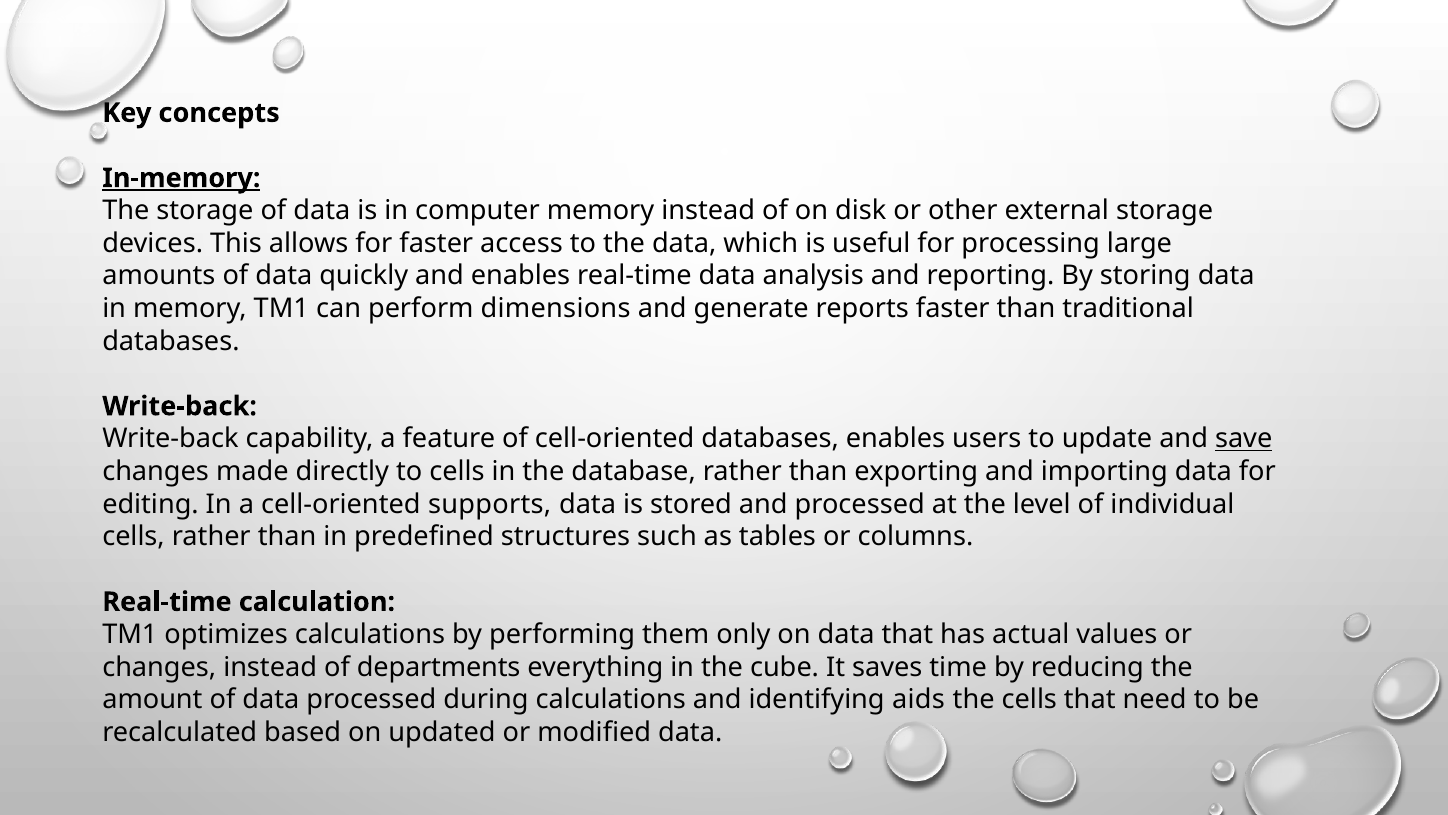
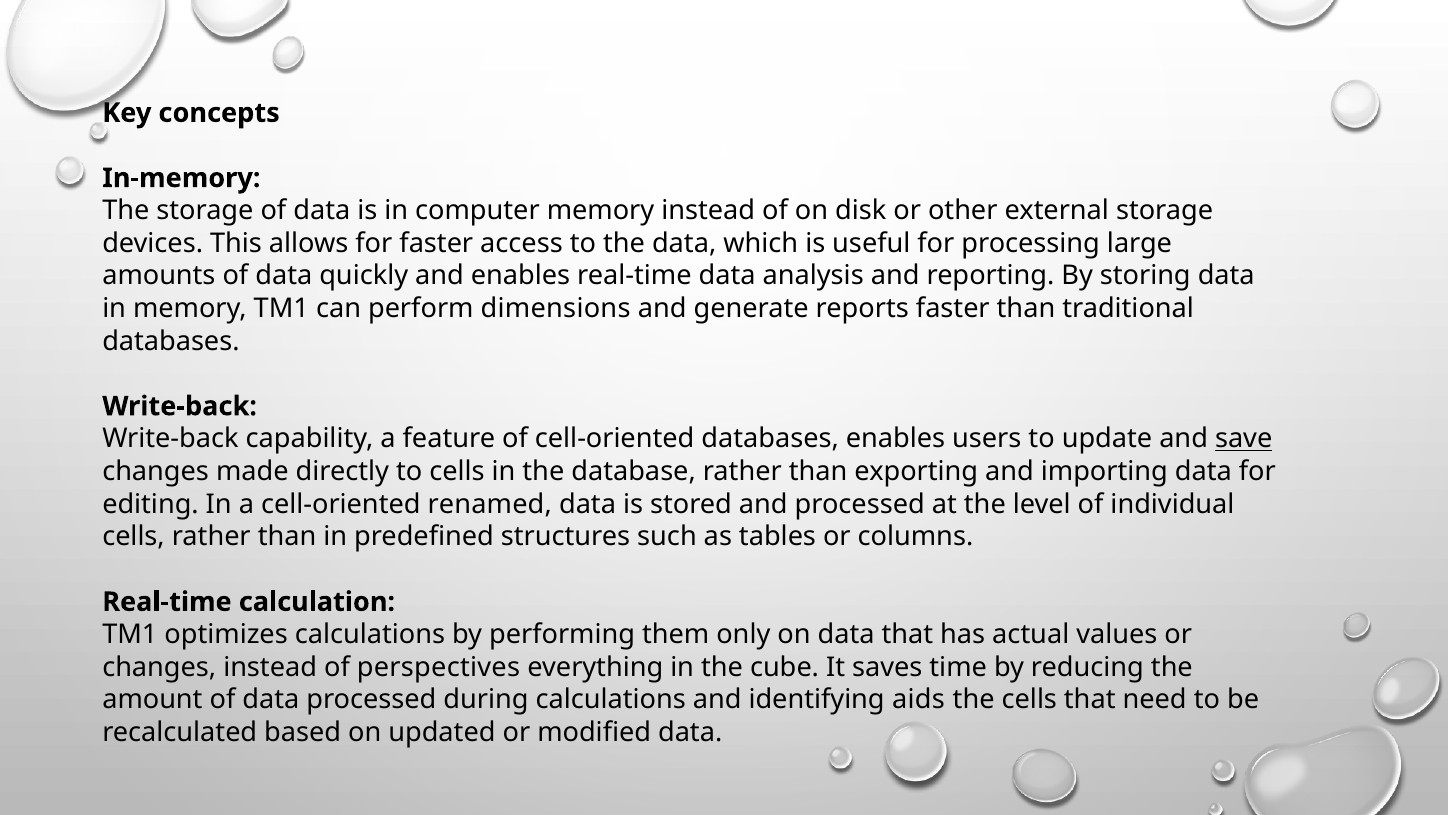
In-memory underline: present -> none (181, 178)
supports: supports -> renamed (490, 504)
departments: departments -> perspectives (438, 667)
